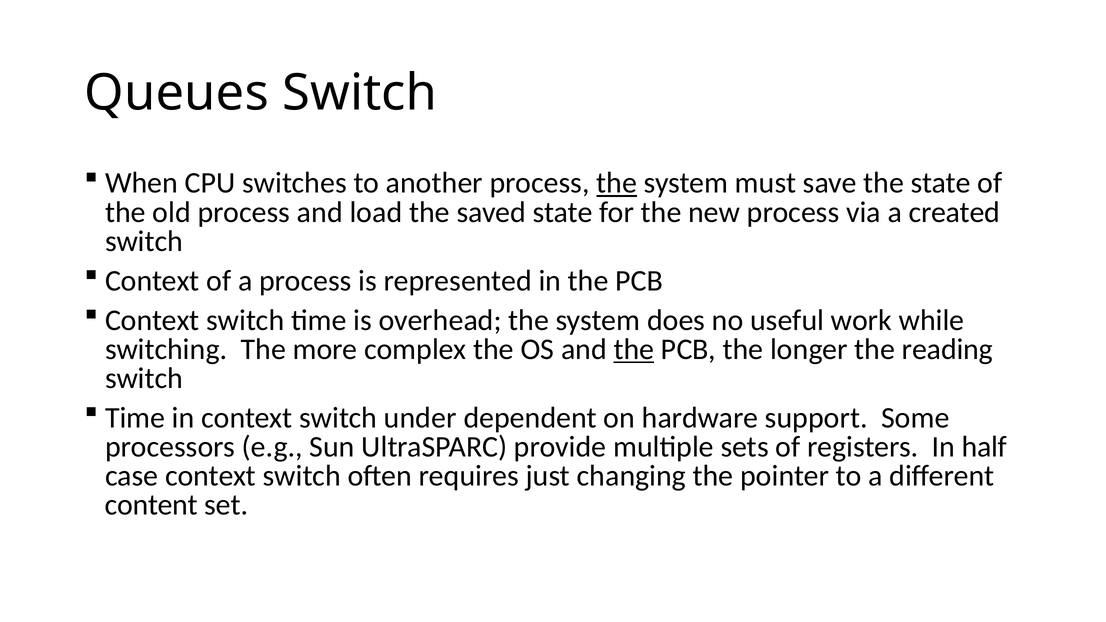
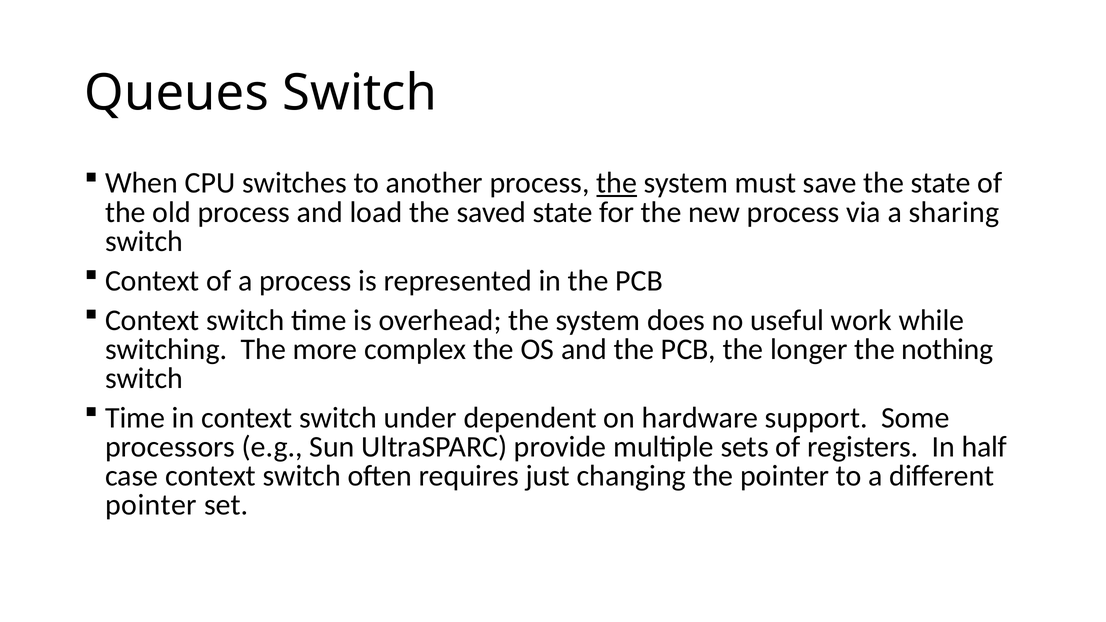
created: created -> sharing (954, 212)
the underline: present -> none (634, 349)
reading: reading -> nothing (947, 349)
content: content -> pointer (151, 505)
